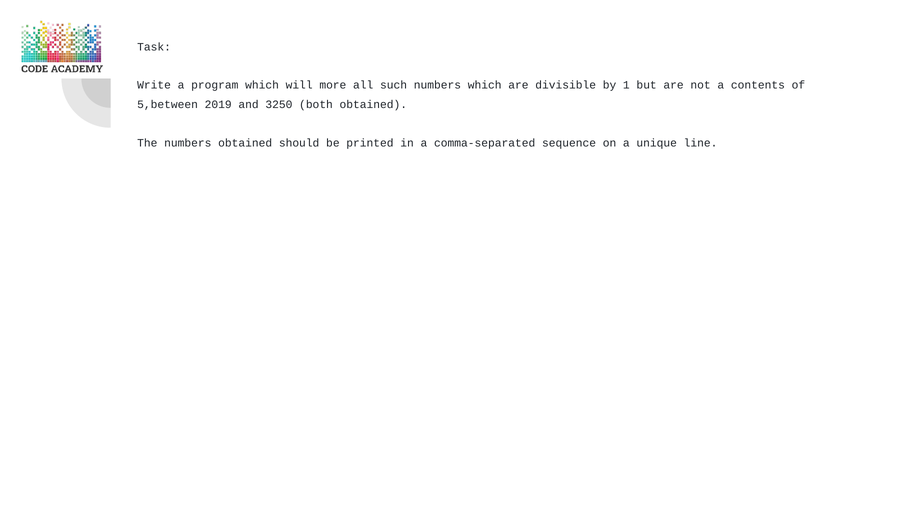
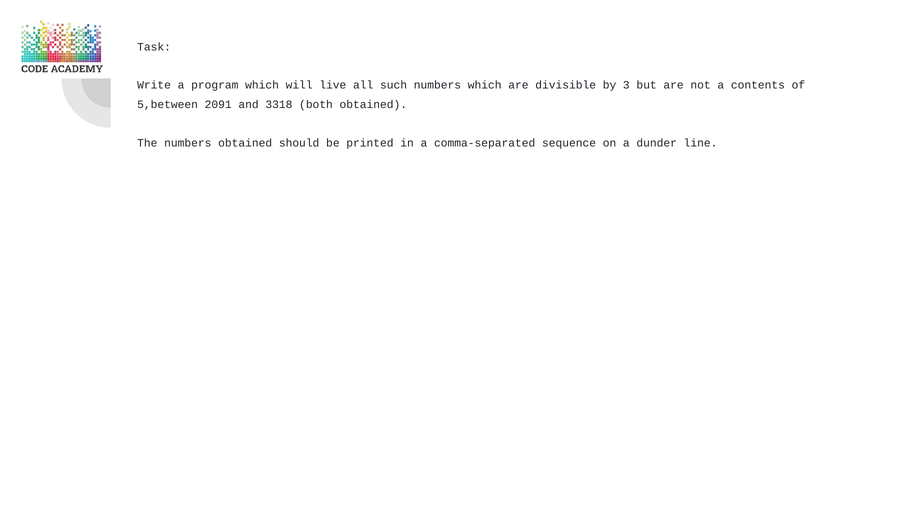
more: more -> live (333, 85)
1: 1 -> 3 (626, 85)
2019: 2019 -> 2091 (218, 104)
3250: 3250 -> 3318 (279, 104)
unique: unique -> dunder (657, 143)
